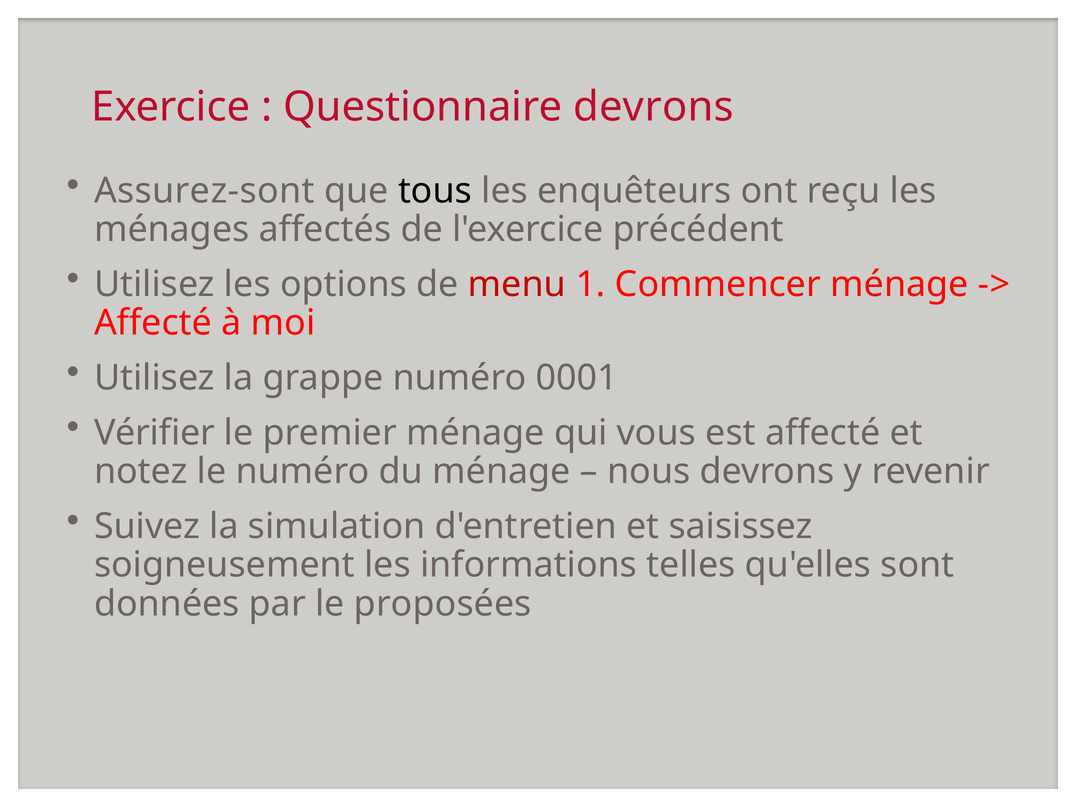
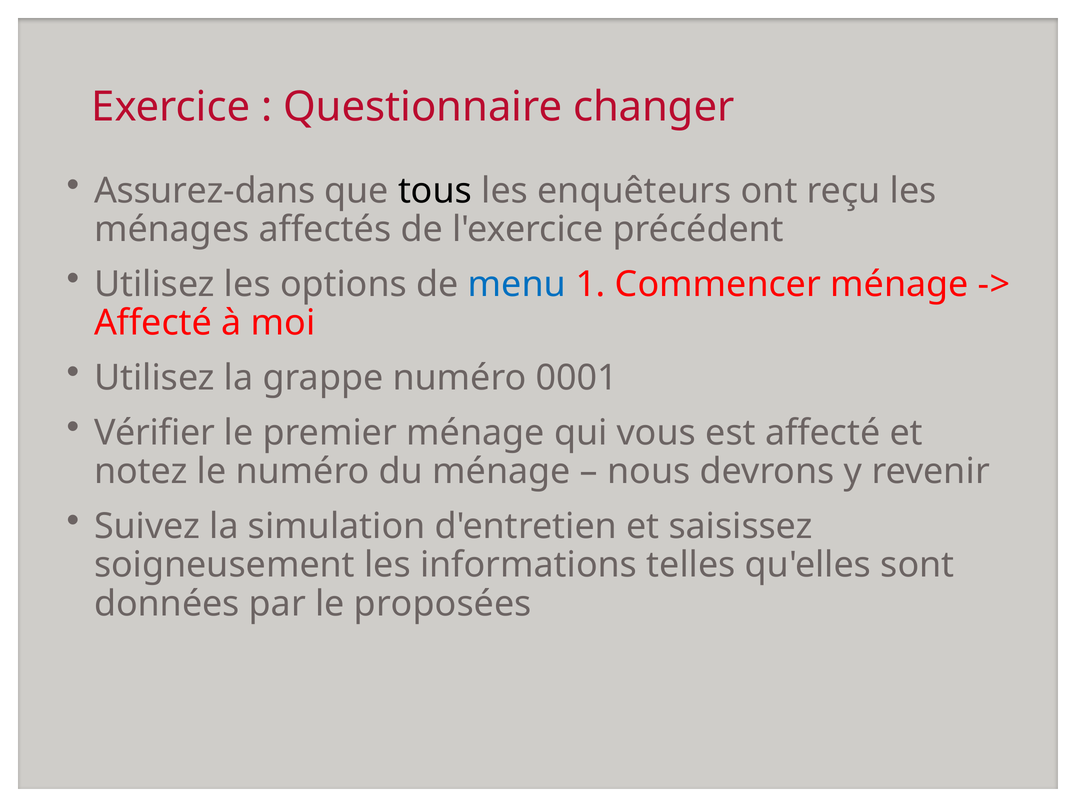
Questionnaire devrons: devrons -> changer (654, 107)
Assurez-sont: Assurez-sont -> Assurez-dans (205, 191)
menu colour: red -> blue (517, 284)
